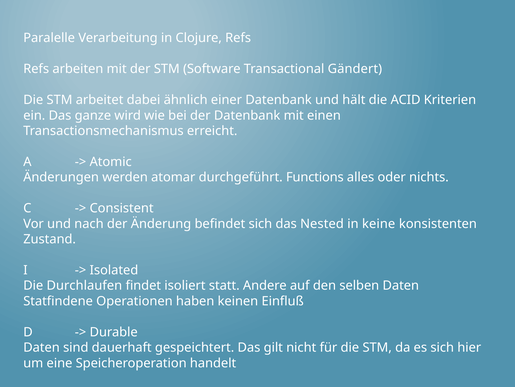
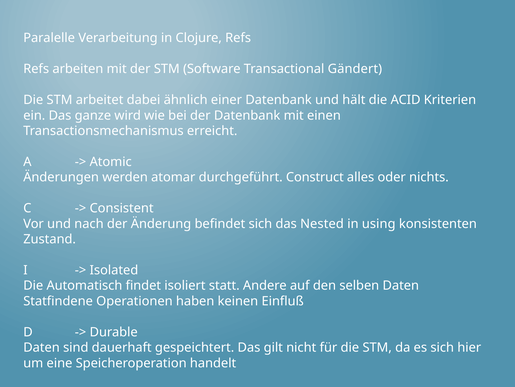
Functions: Functions -> Construct (315, 177)
keine: keine -> using (379, 223)
Durchlaufen: Durchlaufen -> Automatisch (84, 285)
